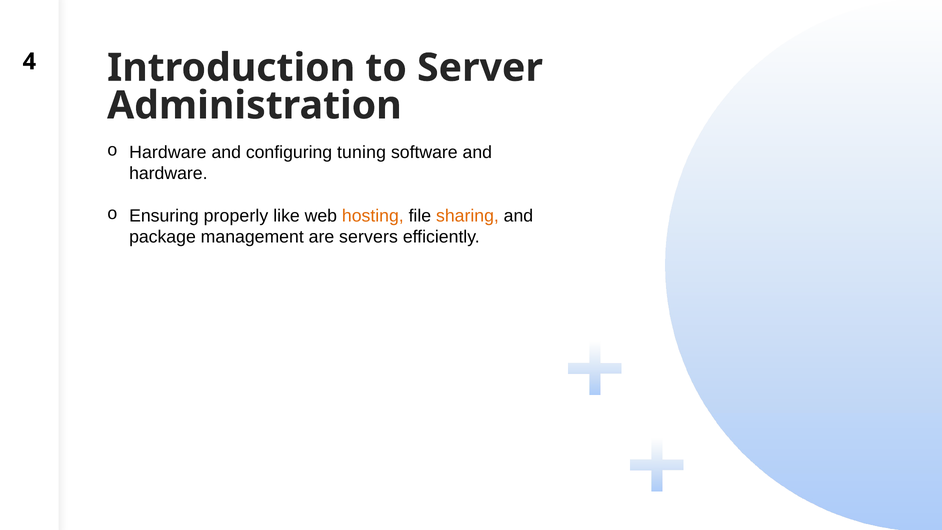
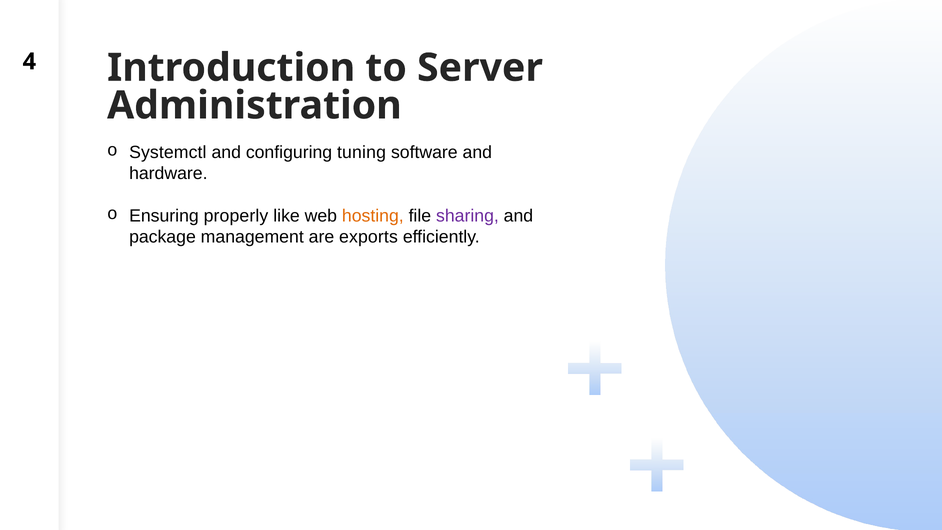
Hardware: Hardware -> Systemctl (168, 152)
sharing colour: orange -> purple (467, 216)
servers: servers -> exports (368, 237)
